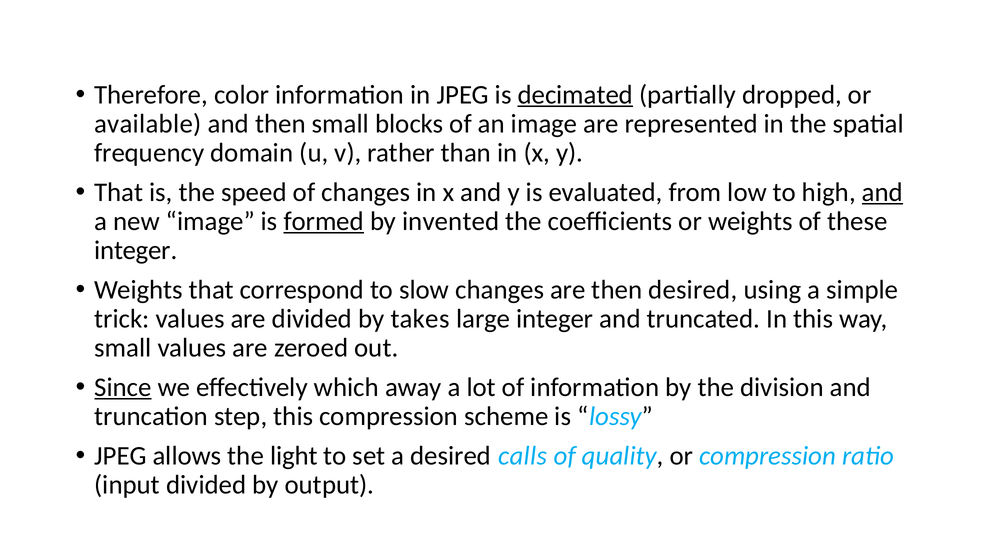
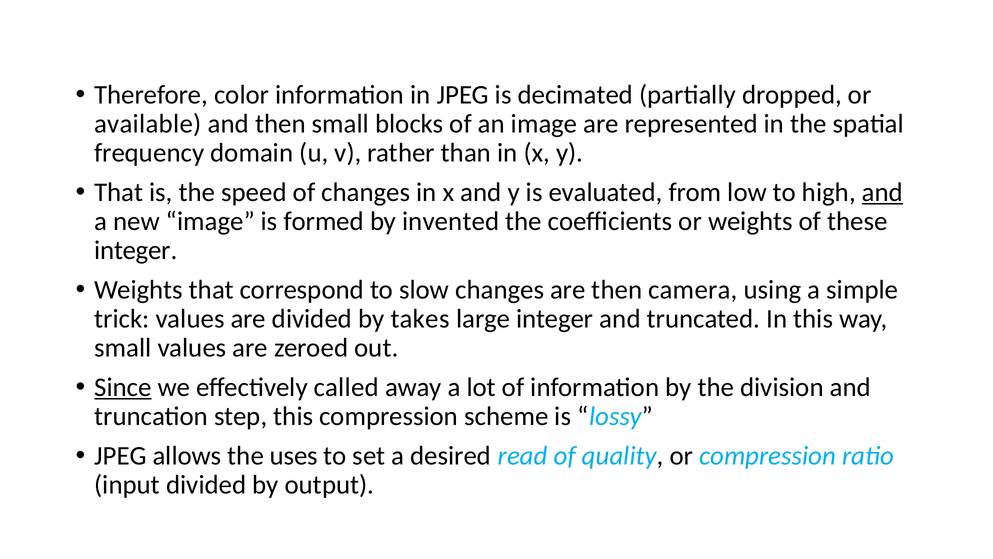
decimated underline: present -> none (575, 95)
formed underline: present -> none (324, 221)
then desired: desired -> camera (693, 290)
which: which -> called (346, 387)
light: light -> uses (294, 455)
calls: calls -> read (523, 455)
